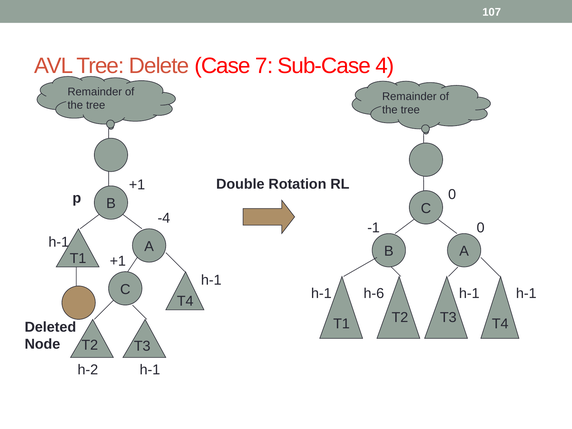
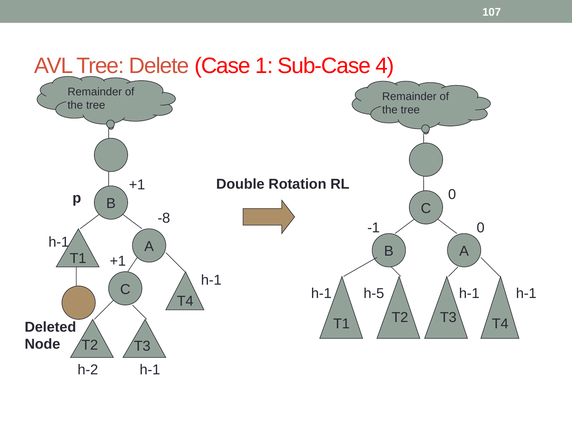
7: 7 -> 1 (264, 66)
-4: -4 -> -8 (164, 218)
h-6: h-6 -> h-5 (374, 294)
